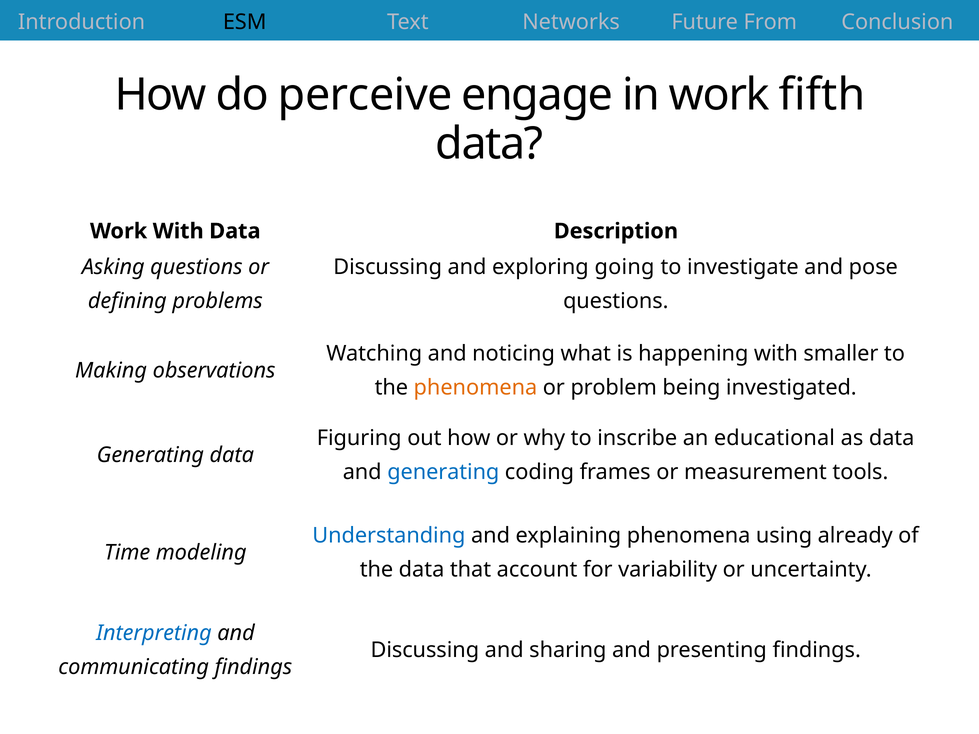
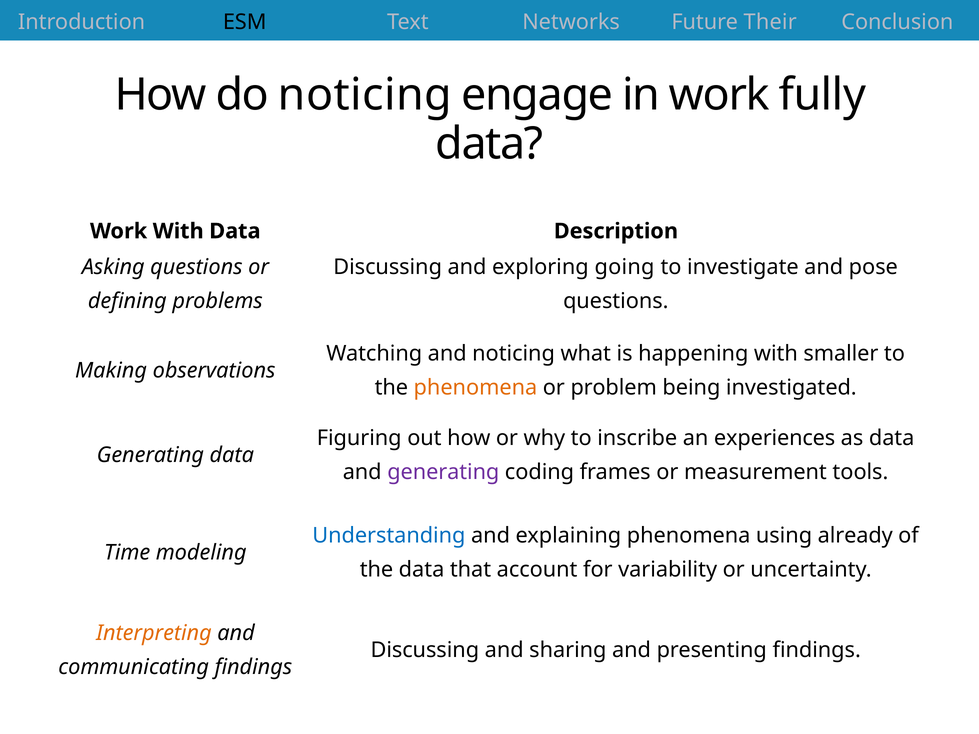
From: From -> Their (770, 22)
do perceive: perceive -> noticing (365, 95)
fifth: fifth -> fully (822, 95)
educational: educational -> experiences (775, 438)
generating colour: blue -> purple (443, 472)
Interpreting colour: blue -> orange (154, 633)
